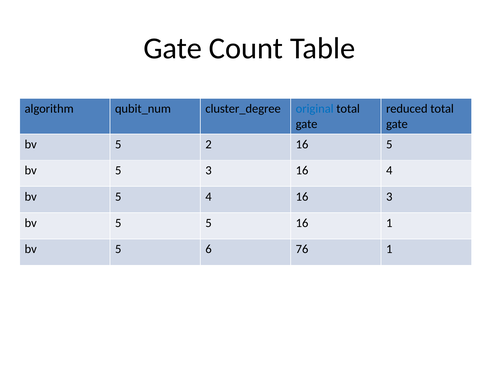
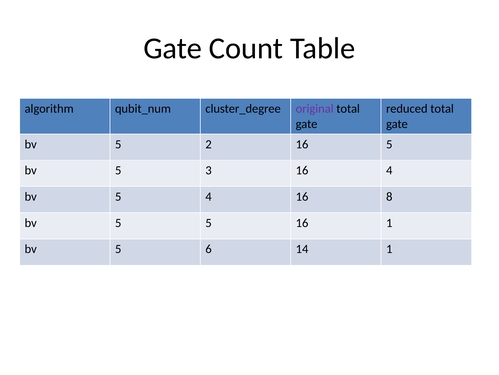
original colour: blue -> purple (315, 108)
16 3: 3 -> 8 (389, 196)
76: 76 -> 14 (302, 249)
